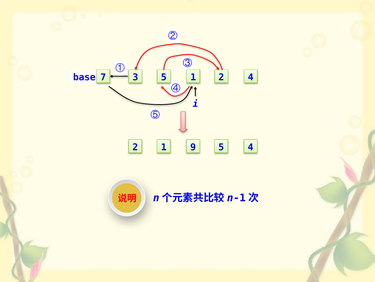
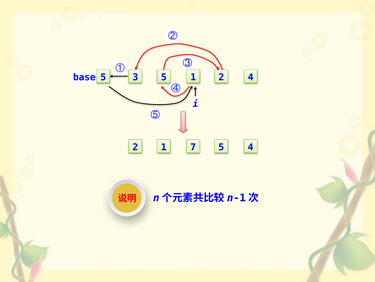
base 7: 7 -> 5 (103, 77)
9: 9 -> 7 (193, 147)
